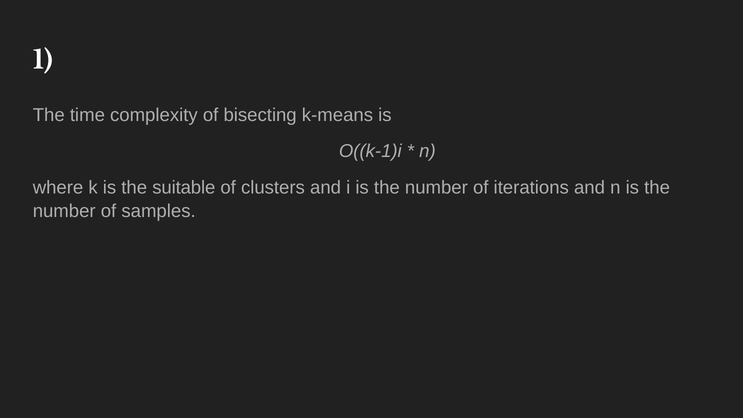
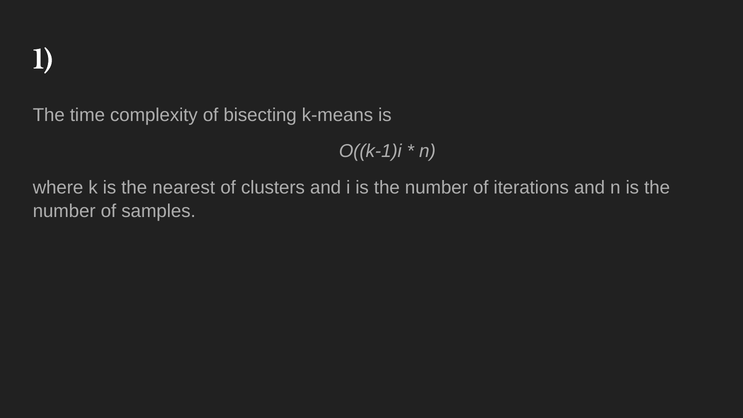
suitable: suitable -> nearest (184, 187)
